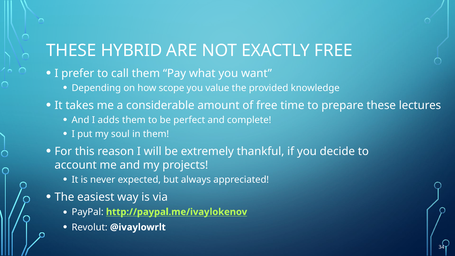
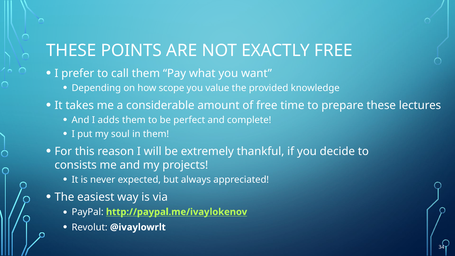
HYBRID: HYBRID -> POINTS (131, 51)
account: account -> consists (76, 165)
